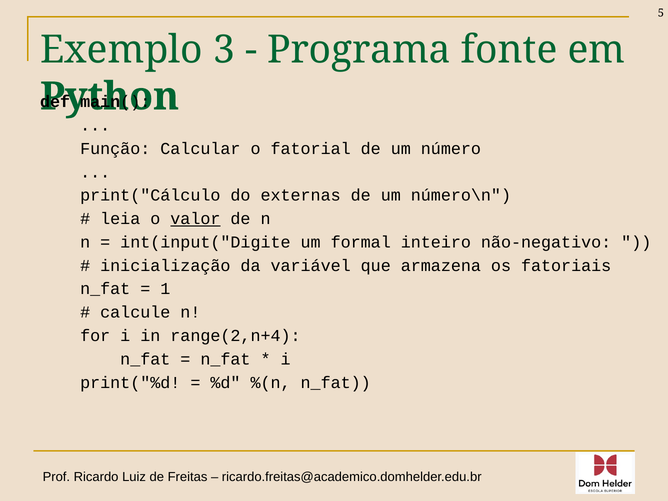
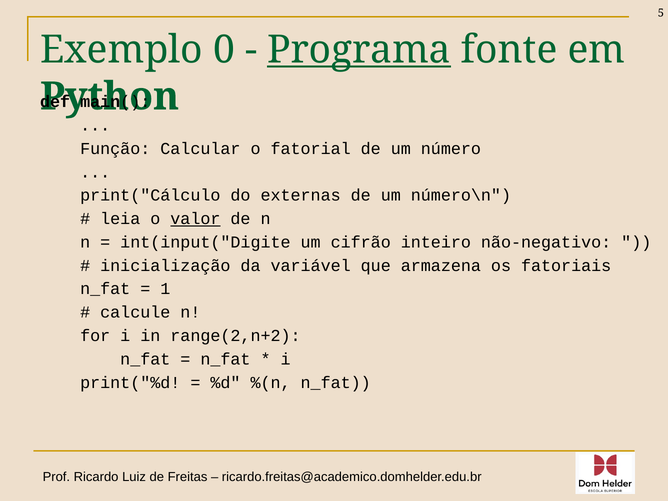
3: 3 -> 0 (224, 50)
Programa underline: none -> present (359, 50)
formal: formal -> cifrão (361, 242)
range(2,n+4: range(2,n+4 -> range(2,n+2 (235, 336)
